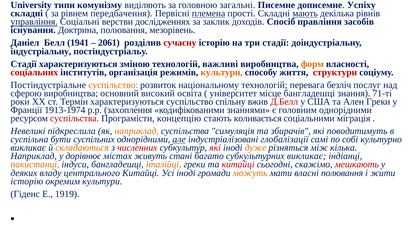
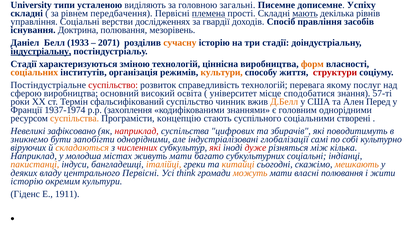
комунізму: комунізму -> усталеною (100, 5)
управління underline: present -> none (34, 22)
заклик: заклик -> гвардії (216, 22)
1941: 1941 -> 1933 (78, 43)
2061: 2061 -> 2071 (109, 43)
сучасну colour: red -> orange (180, 43)
індустріальну underline: none -> present (41, 51)
важливі: важливі -> ціннісна (220, 64)
соціальних colour: red -> orange (34, 72)
суспільство colour: orange -> red (113, 85)
національному: національному -> справедливість (209, 85)
безліч: безліч -> якому (339, 85)
місце бангладешці: бангладешці -> сподобатися (309, 93)
71-ті: 71-ті -> 57-ті (382, 93)
Термін характеризуються: характеризуються -> сфальсифікований (127, 102)
спільну: спільну -> чинник (230, 102)
Д.Белл colour: red -> orange (284, 102)
Ален Греки: Греки -> Перед (378, 102)
1913-1974: 1913-1974 -> 1937-1974 (65, 110)
суспільства colour: red -> orange (75, 118)
коливається: коливається -> суспільного (258, 118)
міграція: міграція -> створені (354, 118)
підкреслила: підкреслила -> зафіксовано (72, 131)
наприклад colour: orange -> red (137, 131)
симуляція: симуляція -> цифрових (233, 131)
суспільна: суспільна -> зникнемо (29, 139)
суспільних: суспільних -> запобігти (94, 139)
але underline: present -> none (179, 139)
викликає: викликає -> віруючих (28, 148)
дуже colour: orange -> red (255, 148)
дорівнює: дорівнює -> молодша (83, 156)
живуть стані: стані -> мати (181, 156)
субкультурних викликає: викликає -> соціальні (307, 156)
китайці colour: red -> orange (238, 164)
мешкають colour: red -> orange (357, 164)
центрального Китайці: Китайці -> Первісні (141, 173)
Усі іноді: іноді -> think (186, 173)
1919: 1919 -> 1911 (67, 194)
